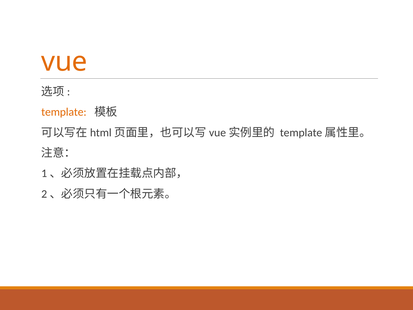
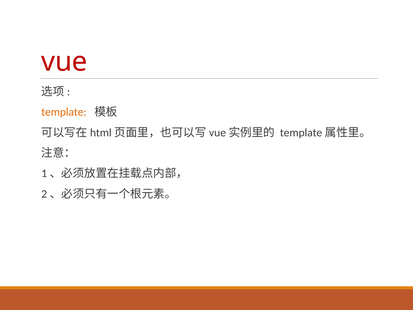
vue colour: orange -> red (64, 62)
